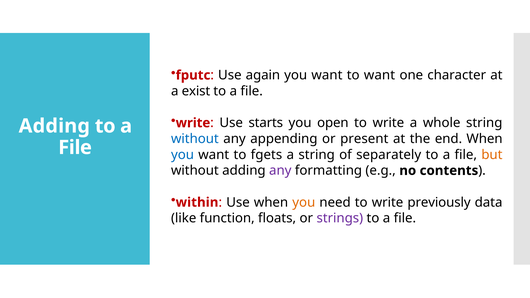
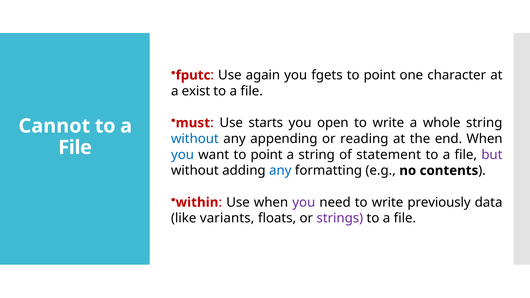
want: want -> fgets (327, 75)
want: want -> point (380, 75)
write: write -> must (193, 123)
Adding: Adding -> Cannot (54, 126)
present: present -> reading (364, 139)
want to fgets: fgets -> point (267, 155)
separately: separately -> statement (389, 155)
but colour: orange -> purple (492, 155)
any colour: purple -> blue (280, 171)
you colour: orange -> purple (304, 202)
function: function -> variants (227, 218)
